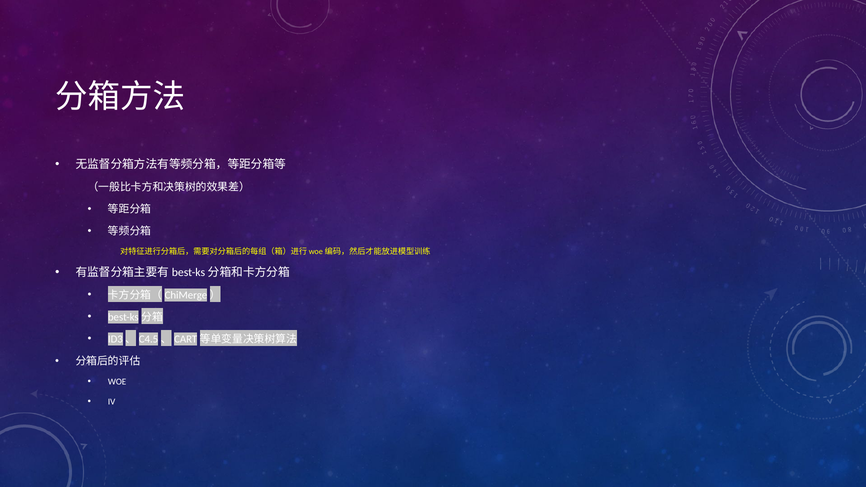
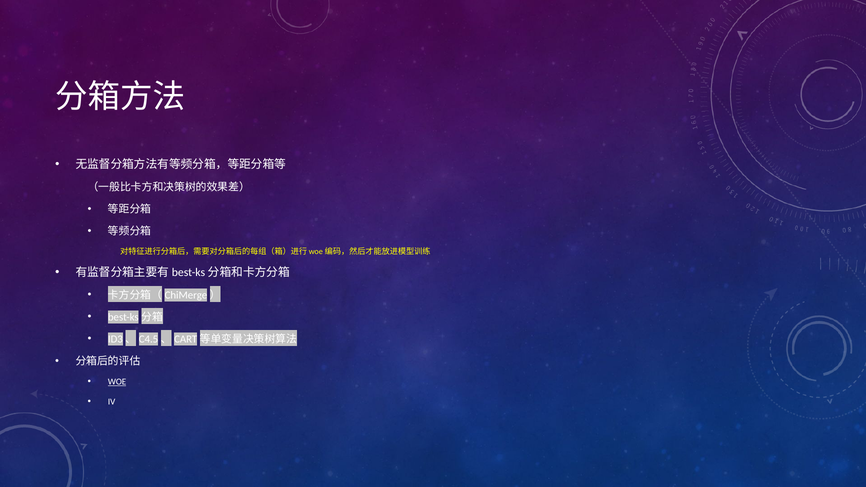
WOE underline: none -> present (117, 382)
